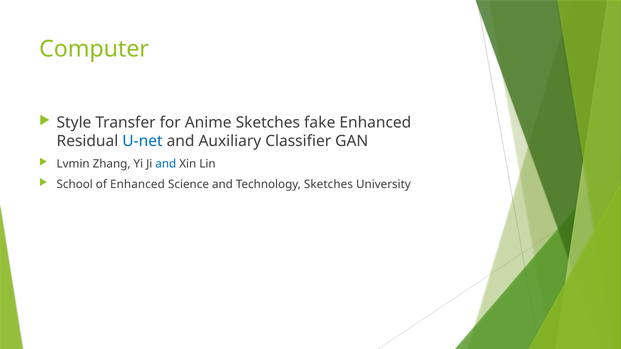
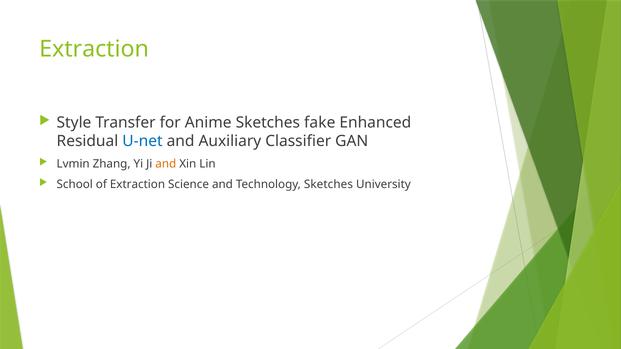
Computer: Computer -> Extraction (94, 49)
and colour: blue -> orange (166, 164)
of Enhanced: Enhanced -> Extraction (137, 184)
